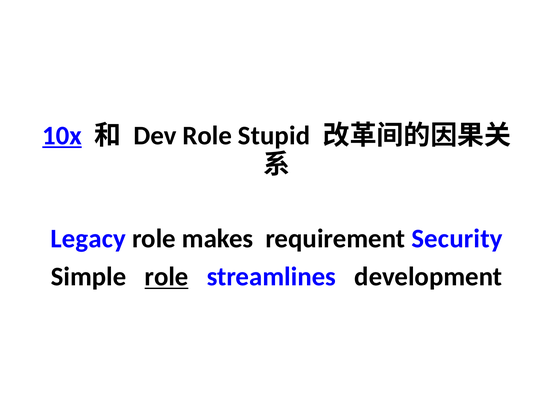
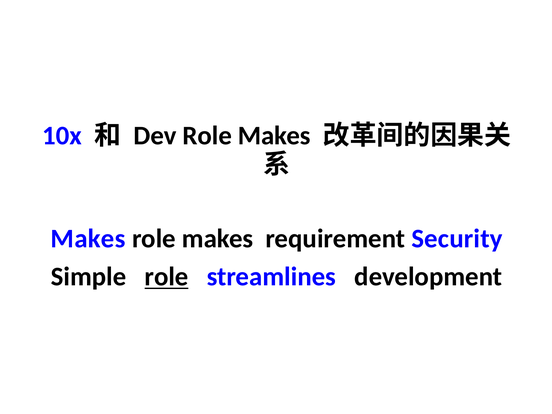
10x underline: present -> none (62, 136)
Dev Role Stupid: Stupid -> Makes (274, 136)
Legacy: Legacy -> Makes (88, 239)
